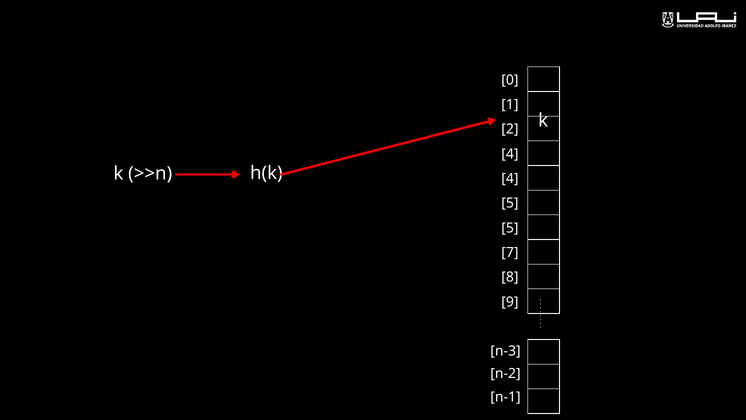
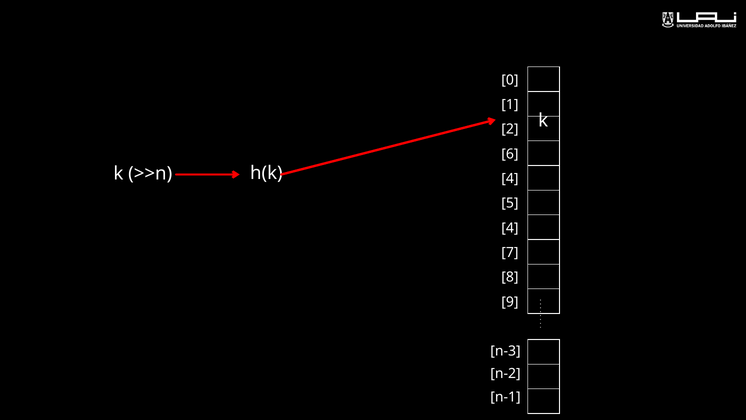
4: 4 -> 6 (510, 154)
5: 5 -> 4 (510, 228)
